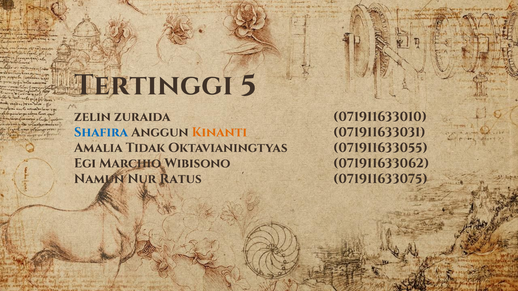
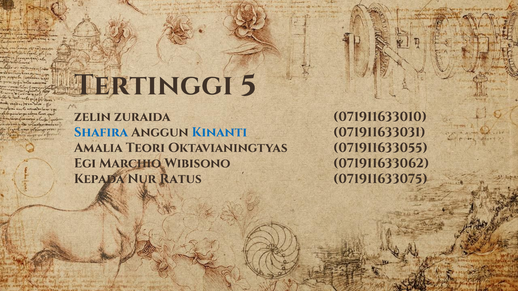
Kinanti colour: orange -> blue (219, 132)
Tidak: Tidak -> Teori (145, 148)
Namun: Namun -> Kepada (99, 179)
